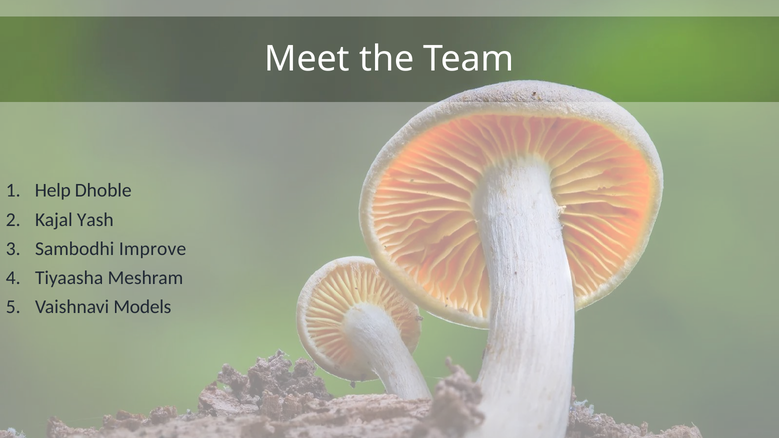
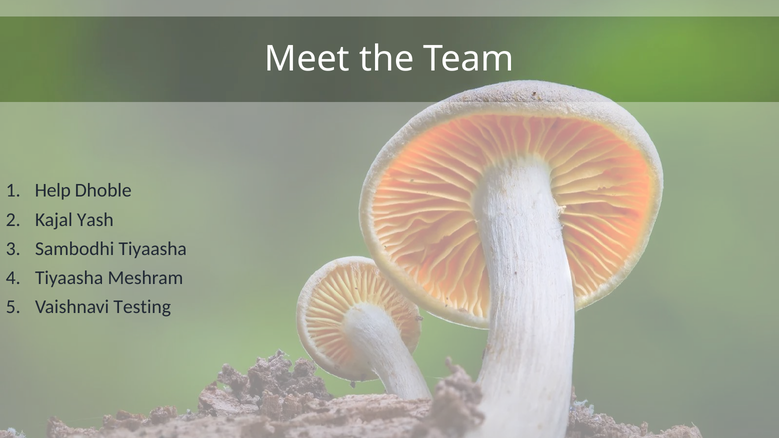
Sambodhi Improve: Improve -> Tiyaasha (153, 249)
Models: Models -> Testing (142, 307)
